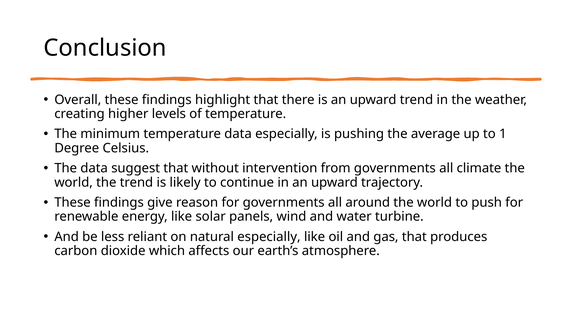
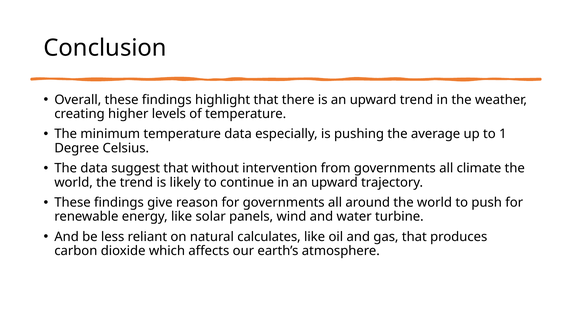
natural especially: especially -> calculates (269, 237)
